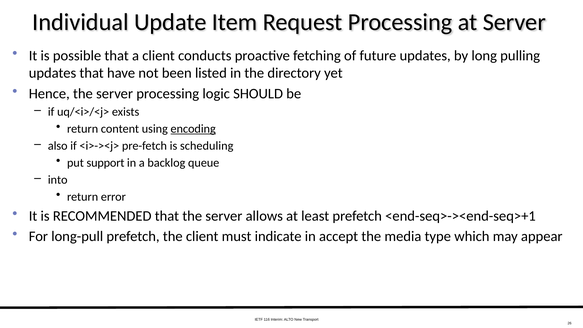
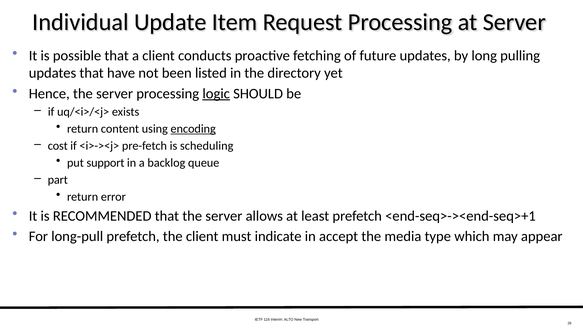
logic underline: none -> present (216, 94)
also: also -> cost (58, 146)
into: into -> part (58, 180)
